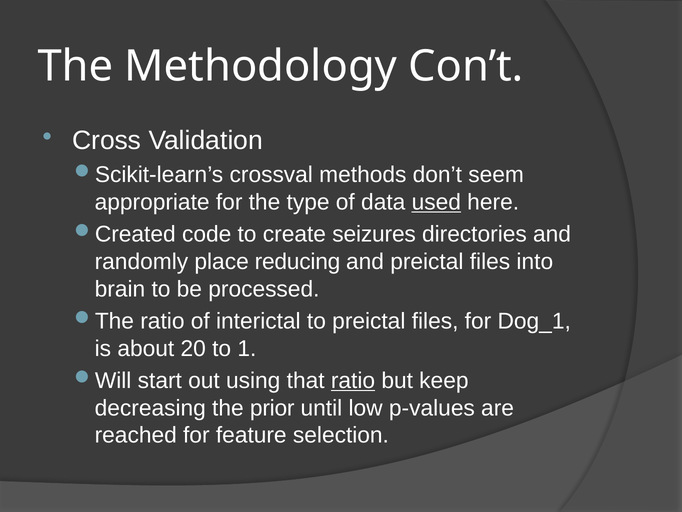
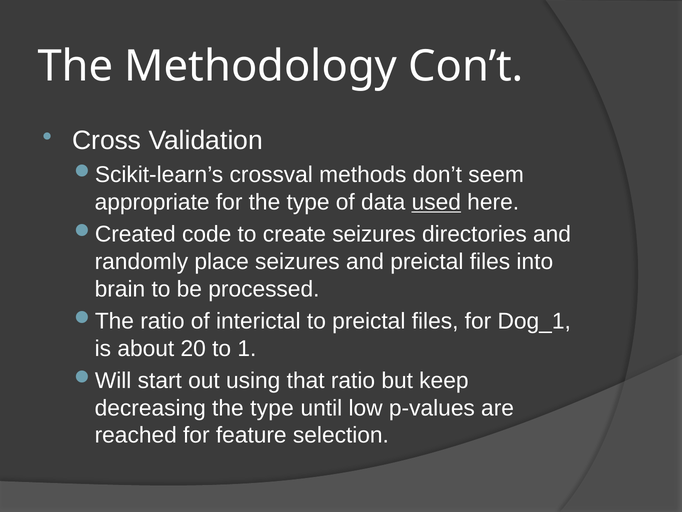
place reducing: reducing -> seizures (297, 261)
ratio underline: present -> none (353, 380)
decreasing the prior: prior -> type (272, 408)
